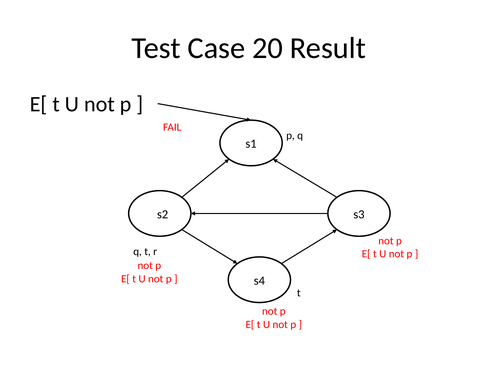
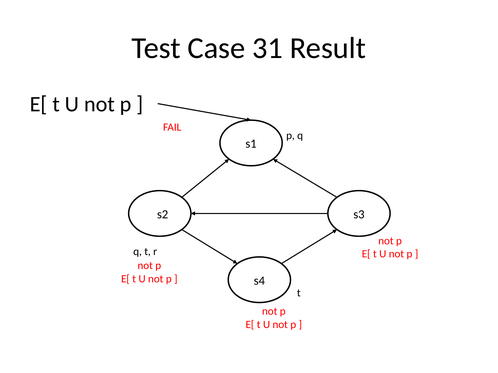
20: 20 -> 31 (268, 48)
